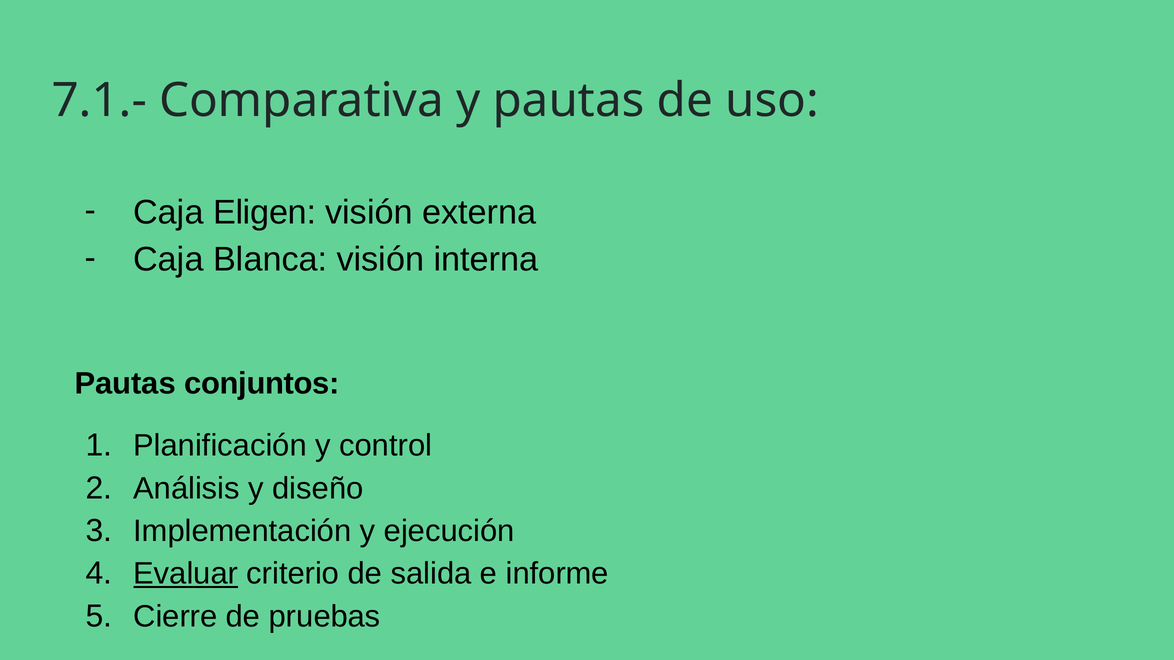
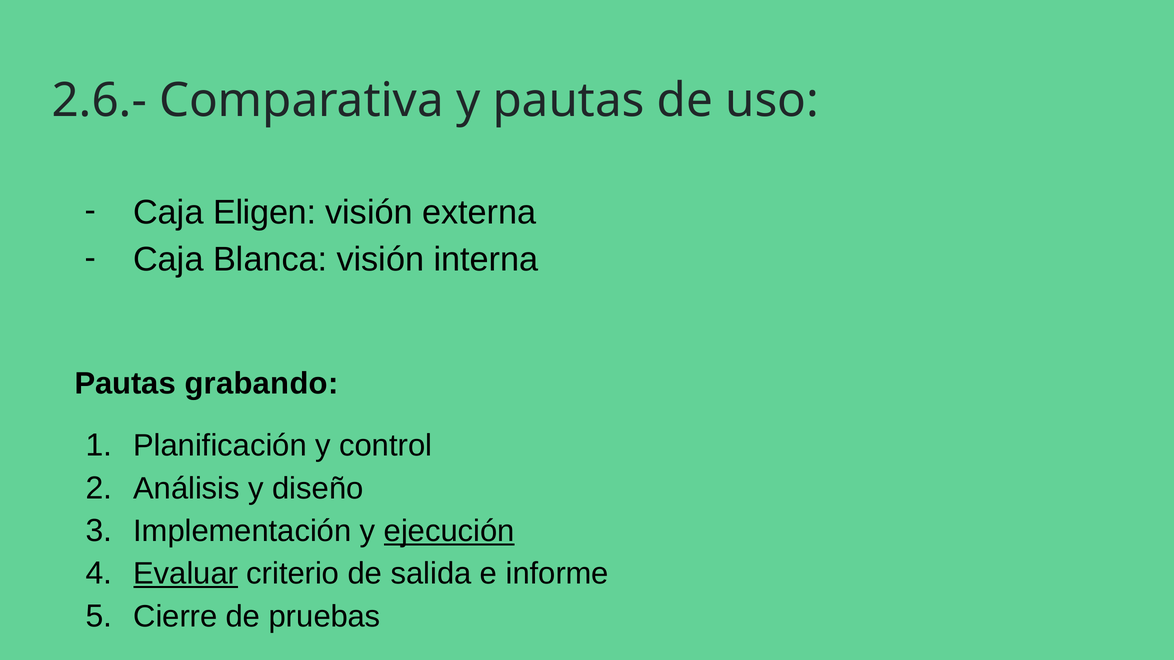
7.1.-: 7.1.- -> 2.6.- (99, 101)
conjuntos: conjuntos -> grabando (262, 384)
ejecución underline: none -> present (449, 531)
